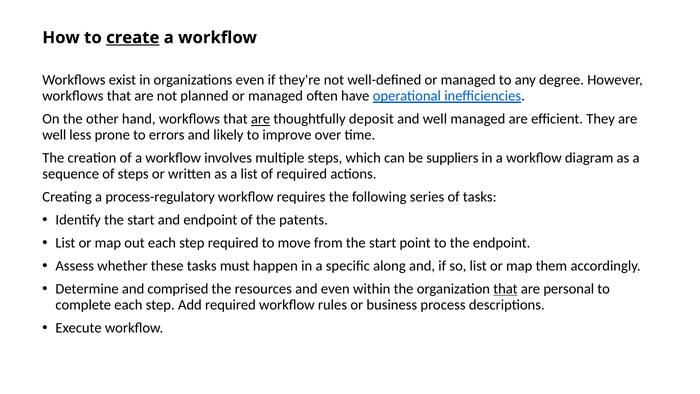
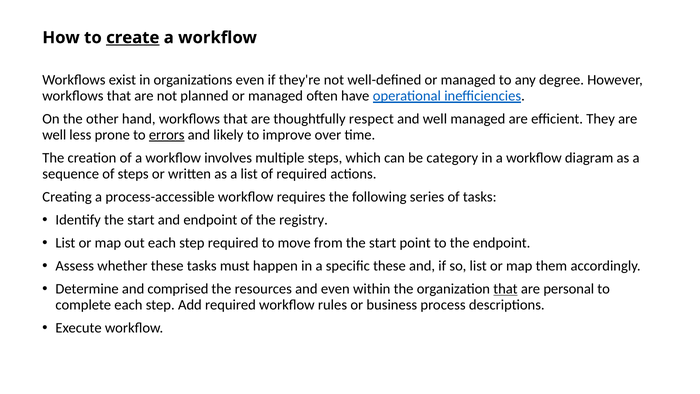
are underline: present -> none (261, 119)
deposit: deposit -> respect (371, 119)
errors underline: none -> present (167, 135)
suppliers: suppliers -> category (452, 158)
process-regulatory: process-regulatory -> process-accessible (160, 197)
patents: patents -> registry (303, 220)
specific along: along -> these (389, 266)
